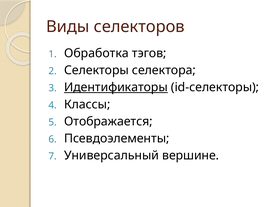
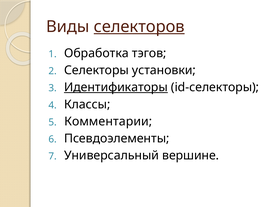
селекторов underline: none -> present (139, 27)
селектора: селектора -> установки (164, 70)
Отображается: Отображается -> Комментарии (108, 121)
